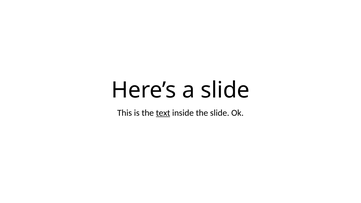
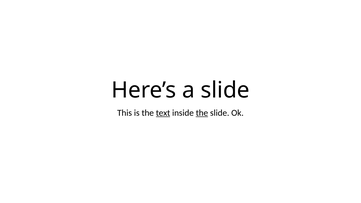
the underline: none -> present (202, 113)
